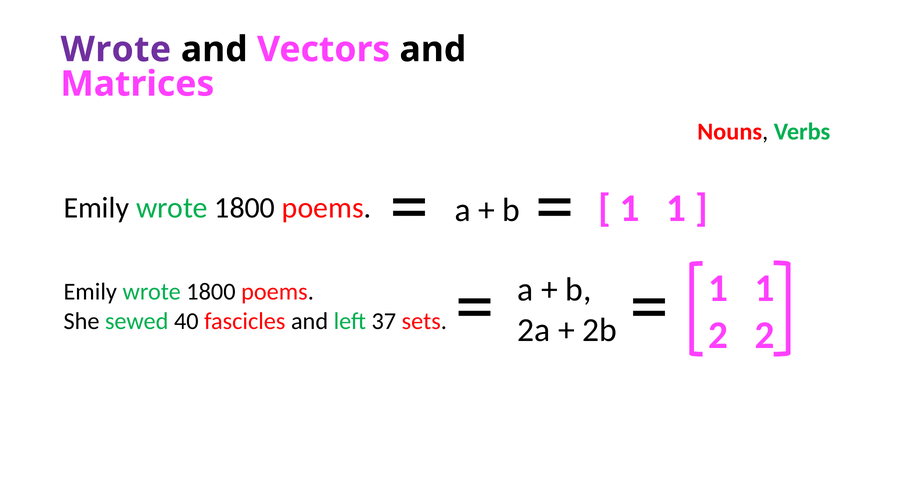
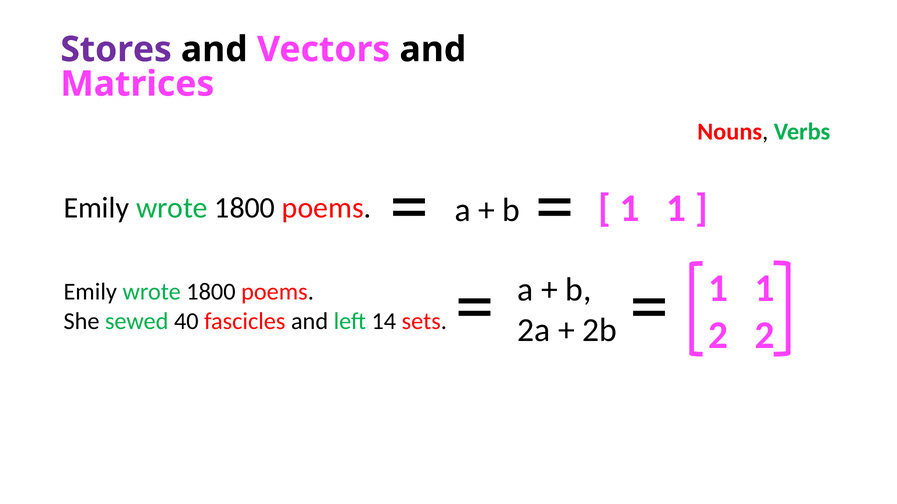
Wrote: Wrote -> Stores (116, 50)
37: 37 -> 14 (384, 321)
